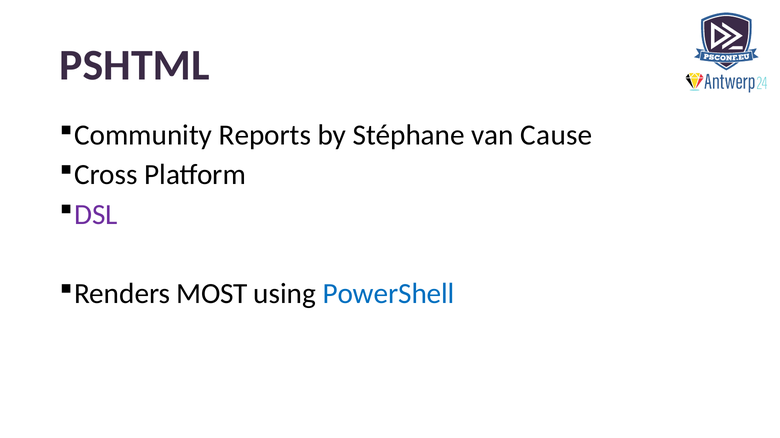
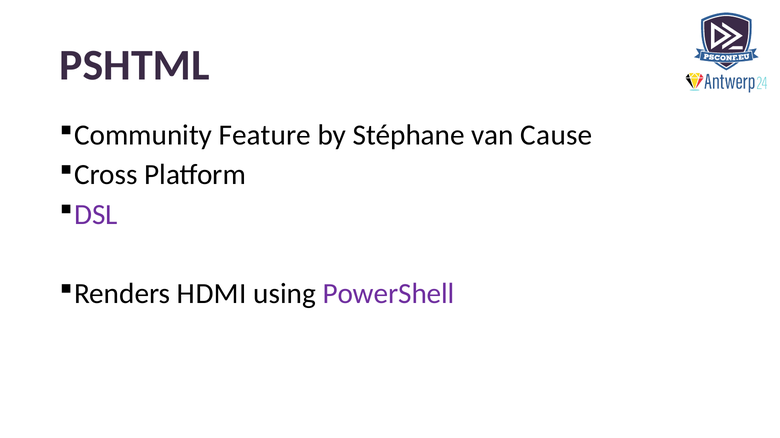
Reports: Reports -> Feature (265, 135)
MOST: MOST -> HDMI (212, 294)
PowerShell colour: blue -> purple (389, 294)
